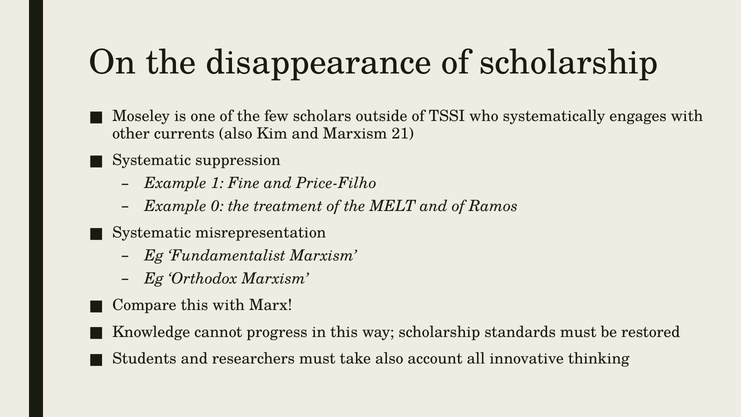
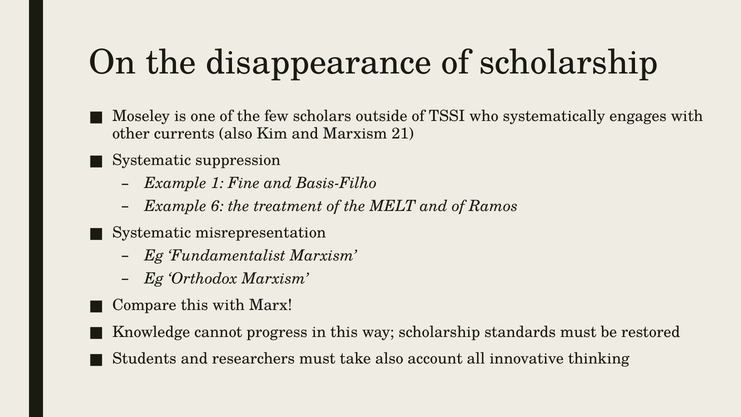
Price-Filho: Price-Filho -> Basis-Filho (336, 183)
0: 0 -> 6 (217, 206)
